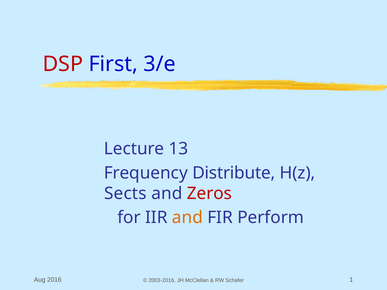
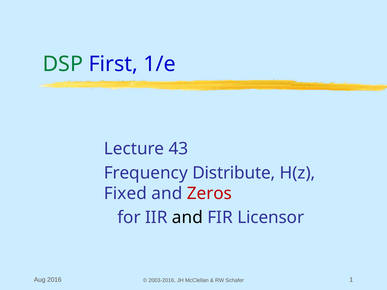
DSP colour: red -> green (63, 64)
3/e: 3/e -> 1/e (160, 64)
13: 13 -> 43 (178, 149)
Sects: Sects -> Fixed (125, 194)
and colour: orange -> black (187, 218)
Perform: Perform -> Licensor (271, 218)
